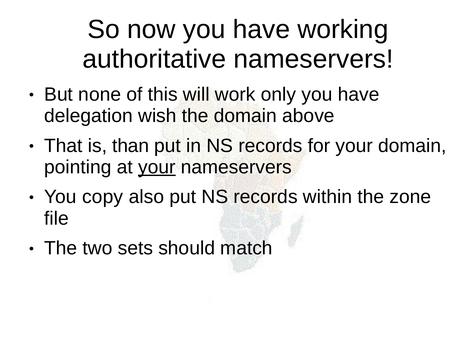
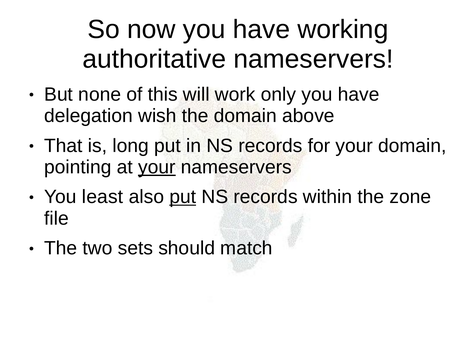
than: than -> long (131, 146)
copy: copy -> least (103, 197)
put underline: none -> present (183, 197)
